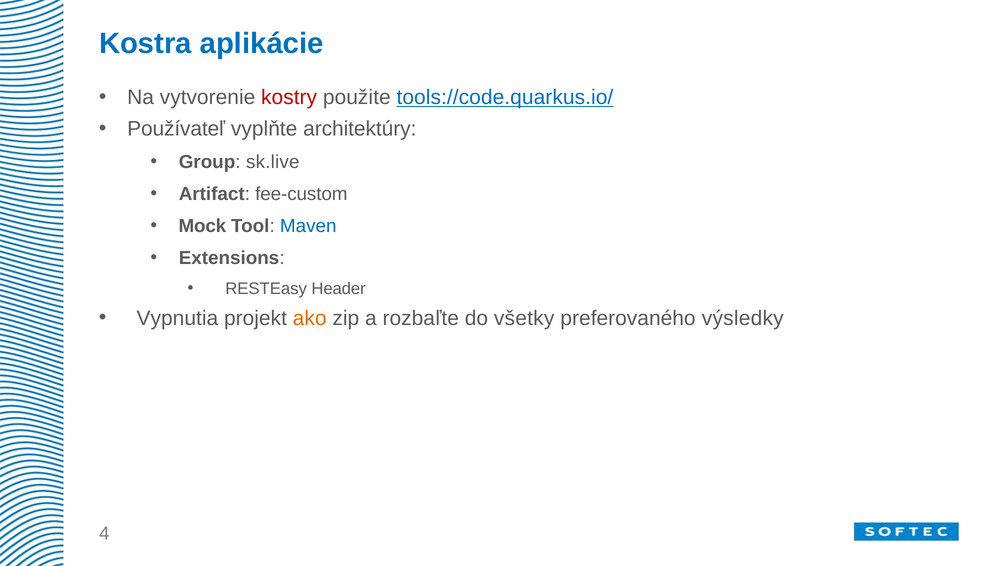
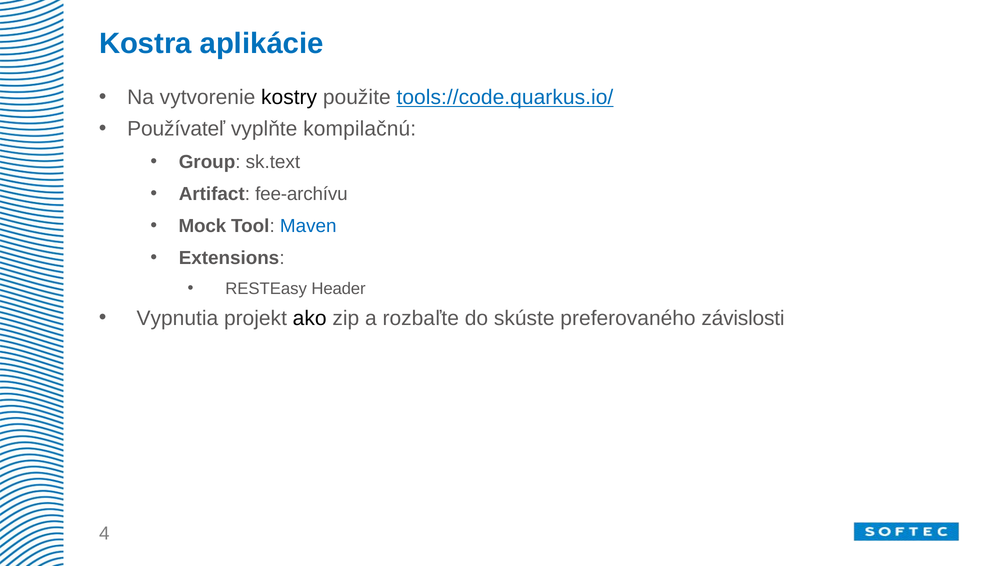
kostry colour: red -> black (289, 97)
architektúry: architektúry -> kompilačnú (360, 129)
sk.live: sk.live -> sk.text (273, 162)
fee-custom: fee-custom -> fee-archívu (301, 194)
ako colour: orange -> black (310, 318)
všetky: všetky -> skúste (524, 318)
výsledky: výsledky -> závislosti (743, 318)
